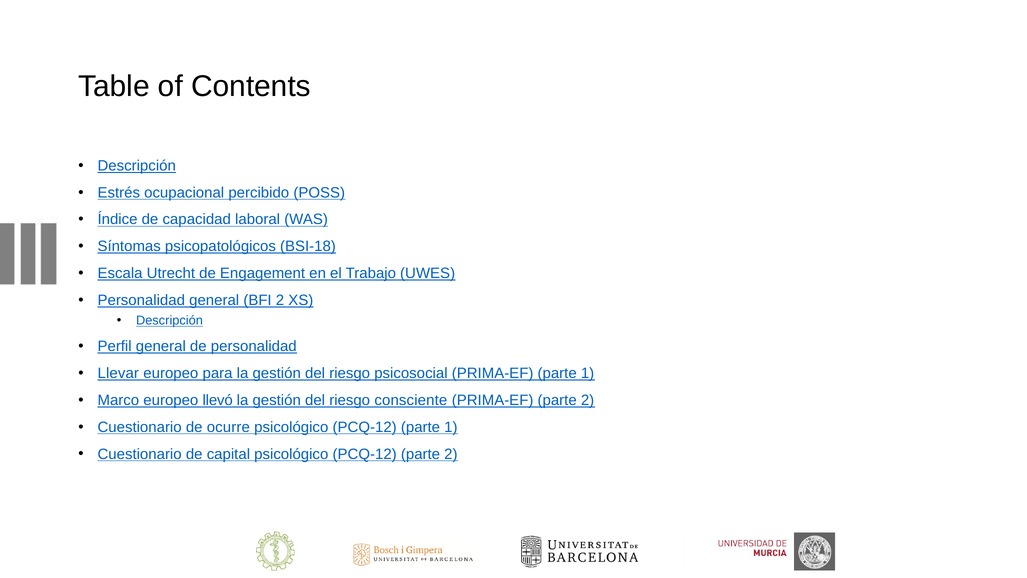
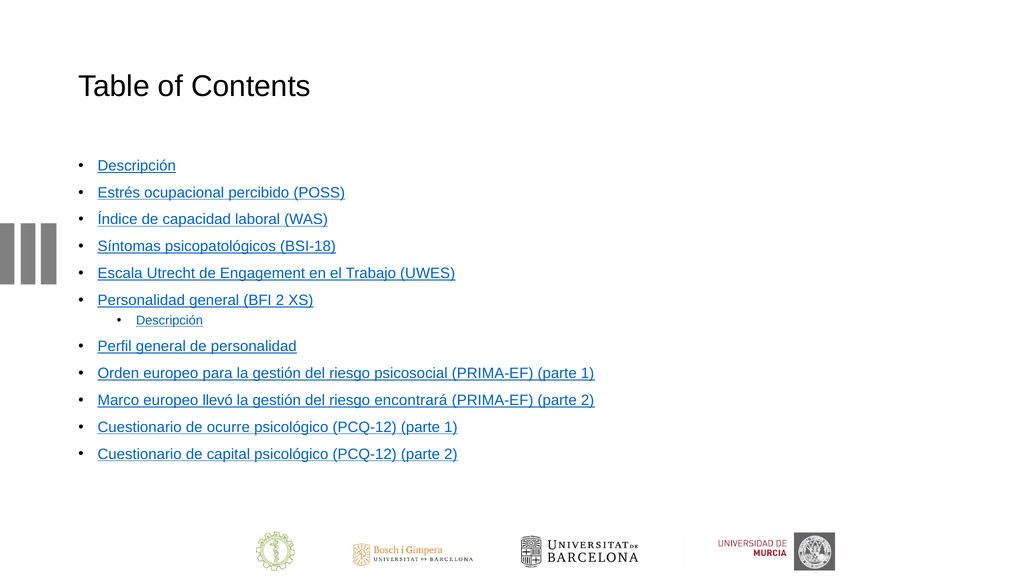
Llevar: Llevar -> Orden (118, 373)
consciente: consciente -> encontrará (411, 400)
